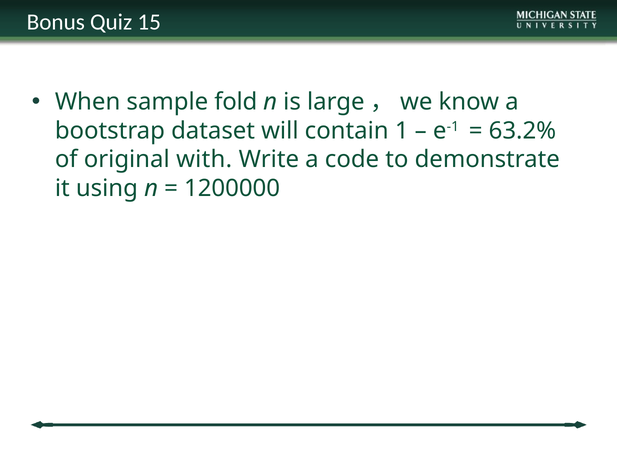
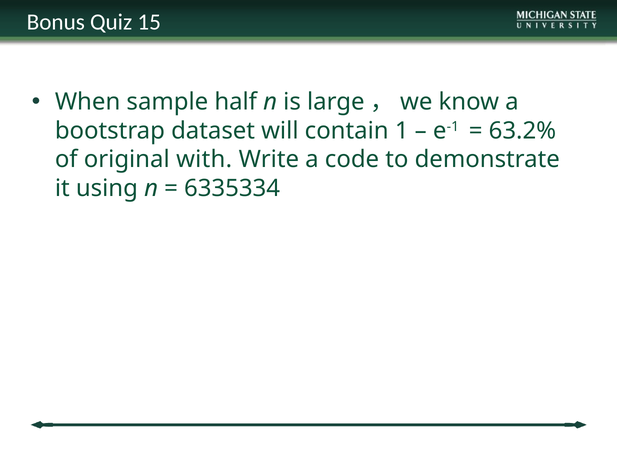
fold: fold -> half (236, 102)
1200000: 1200000 -> 6335334 (232, 189)
